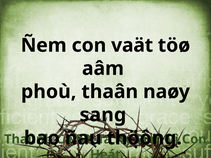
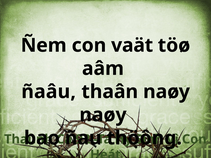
phoù: phoù -> ñaâu (49, 92)
sang: sang -> naøy (103, 115)
